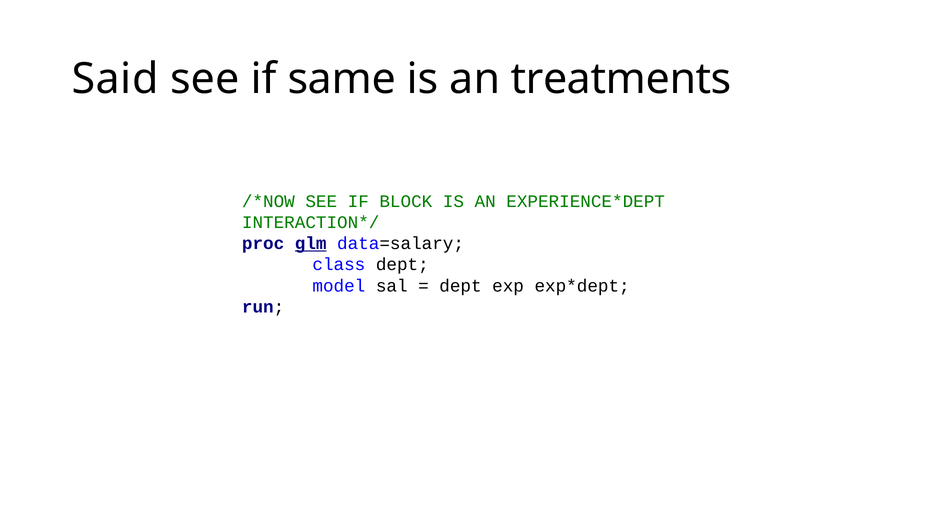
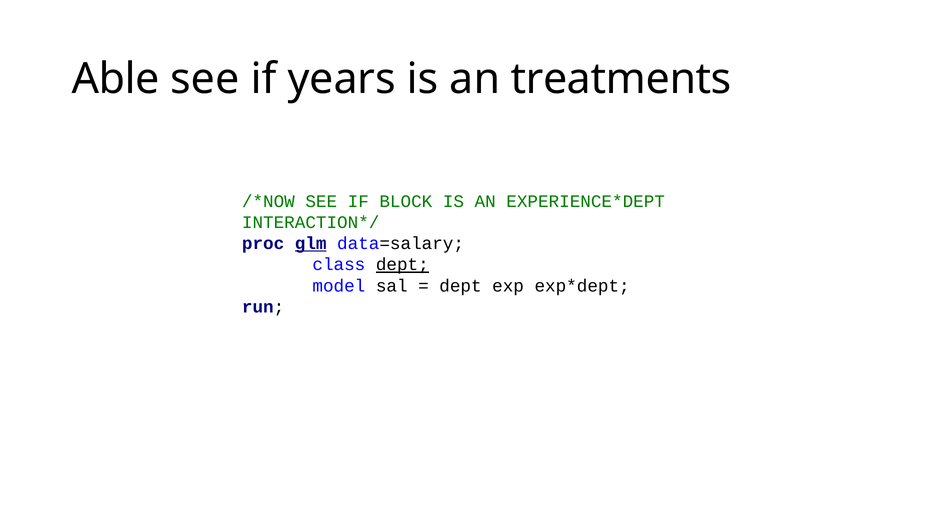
Said: Said -> Able (116, 79)
same: same -> years (342, 79)
dept underline: none -> present (402, 265)
